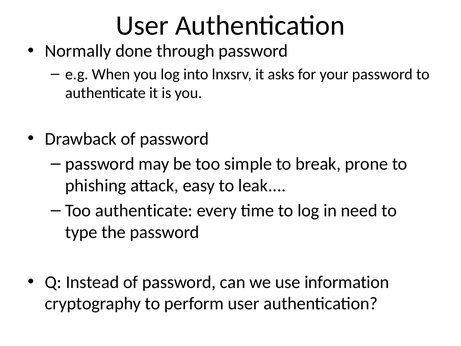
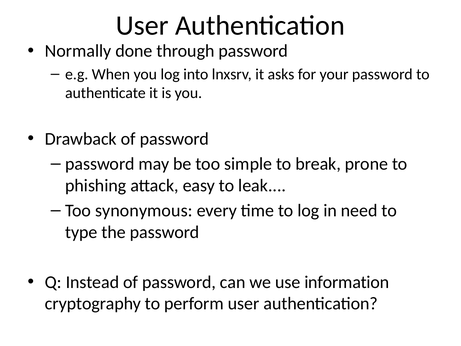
Too authenticate: authenticate -> synonymous (144, 210)
